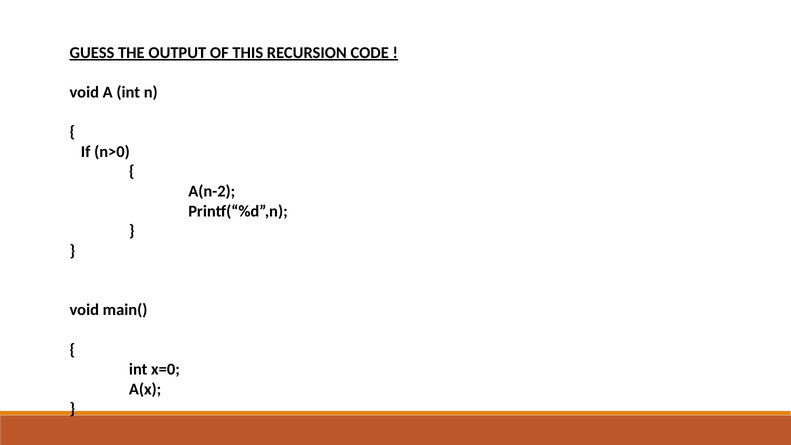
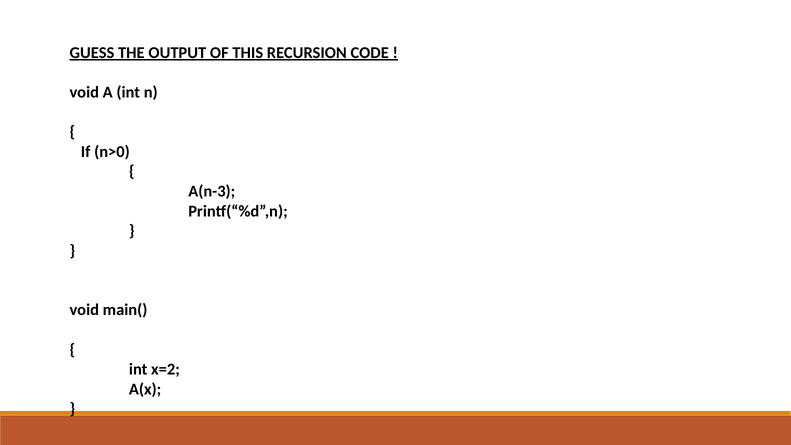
A(n-2: A(n-2 -> A(n-3 (212, 191)
x=0: x=0 -> x=2 (165, 369)
